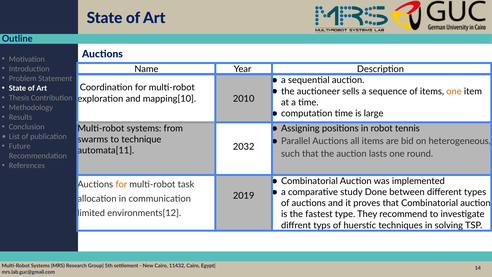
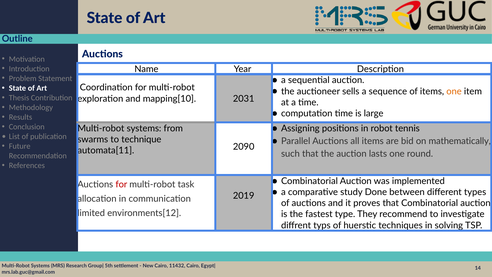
2010: 2010 -> 2031 (244, 99)
heterogeneous: heterogeneous -> mathematically (460, 141)
2032: 2032 -> 2090 (244, 147)
for colour: orange -> red (121, 184)
